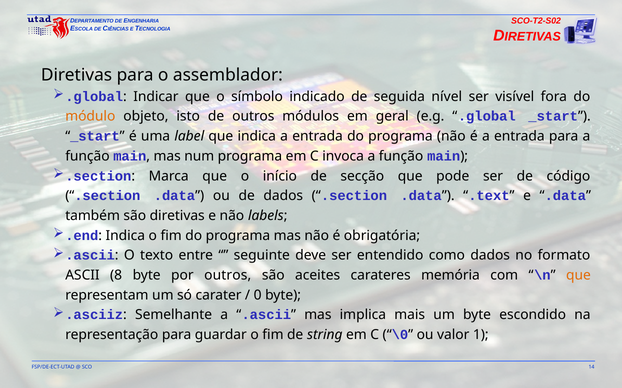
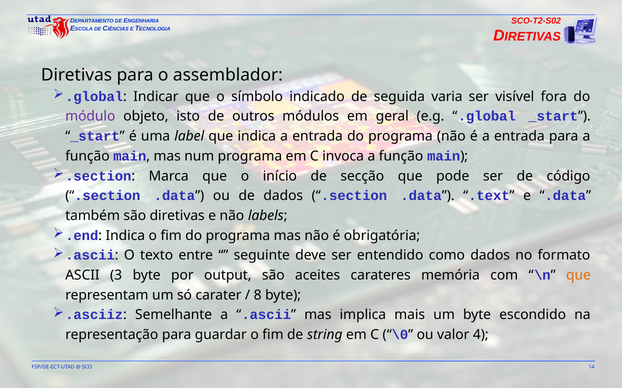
nível: nível -> varia (447, 97)
módulo colour: orange -> purple (90, 117)
8: 8 -> 3 (116, 276)
por outros: outros -> output (228, 276)
0: 0 -> 8 (258, 296)
1: 1 -> 4 (481, 335)
